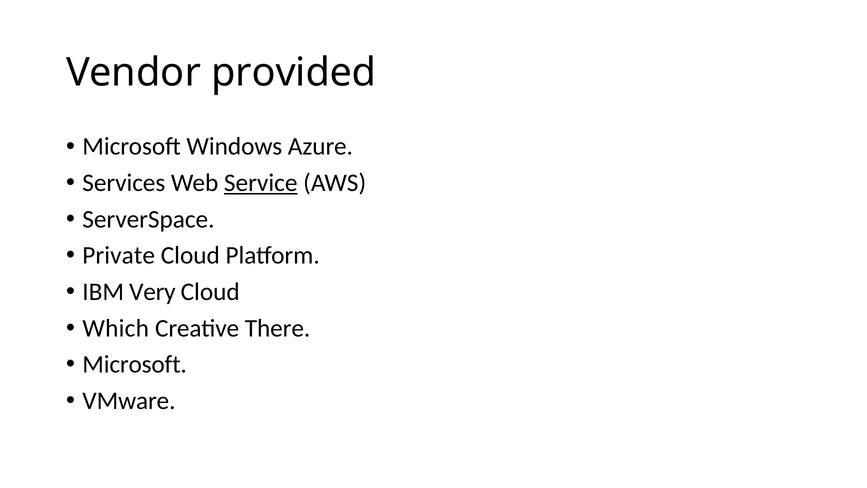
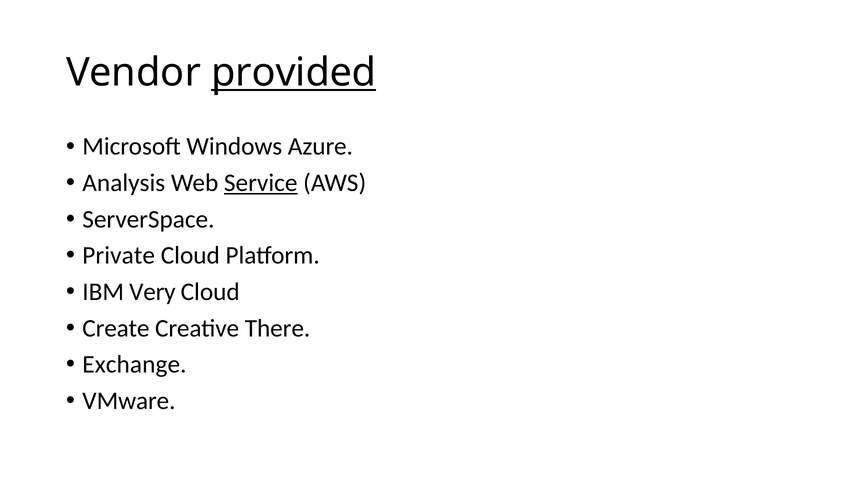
provided underline: none -> present (294, 73)
Services: Services -> Analysis (124, 183)
Which: Which -> Create (116, 328)
Microsoft: Microsoft -> Exchange (134, 364)
